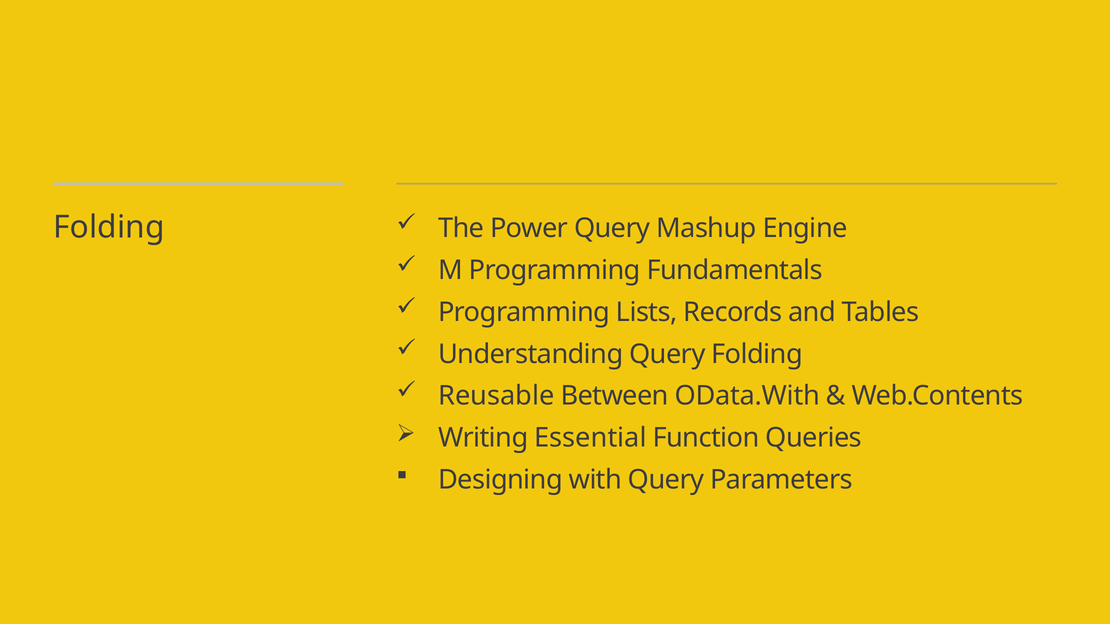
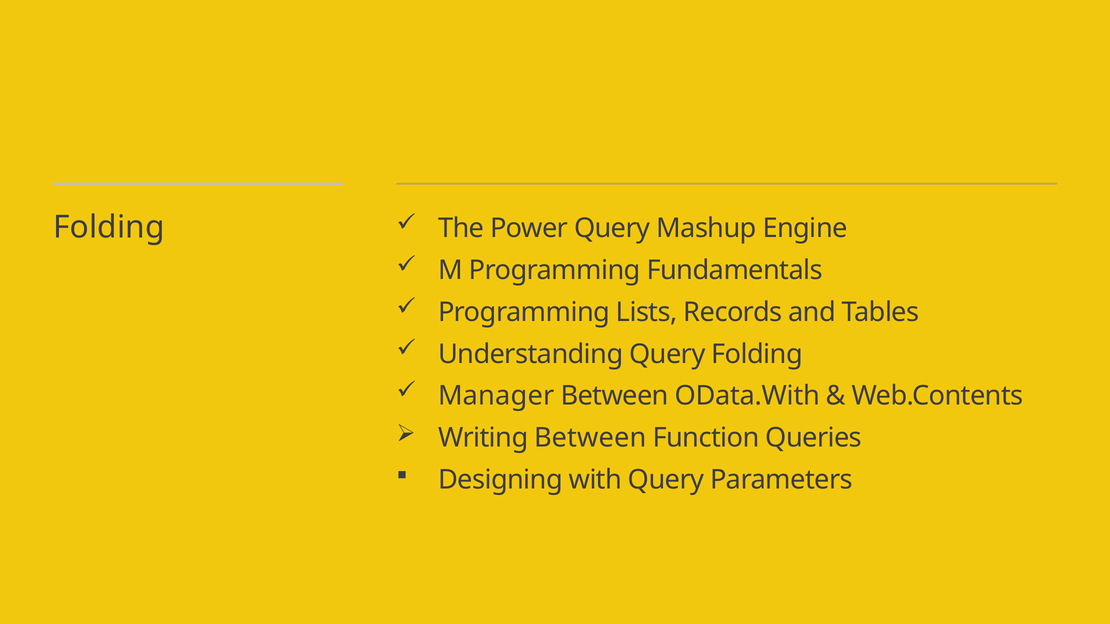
Reusable: Reusable -> Manager (496, 396)
Writing Essential: Essential -> Between (590, 438)
